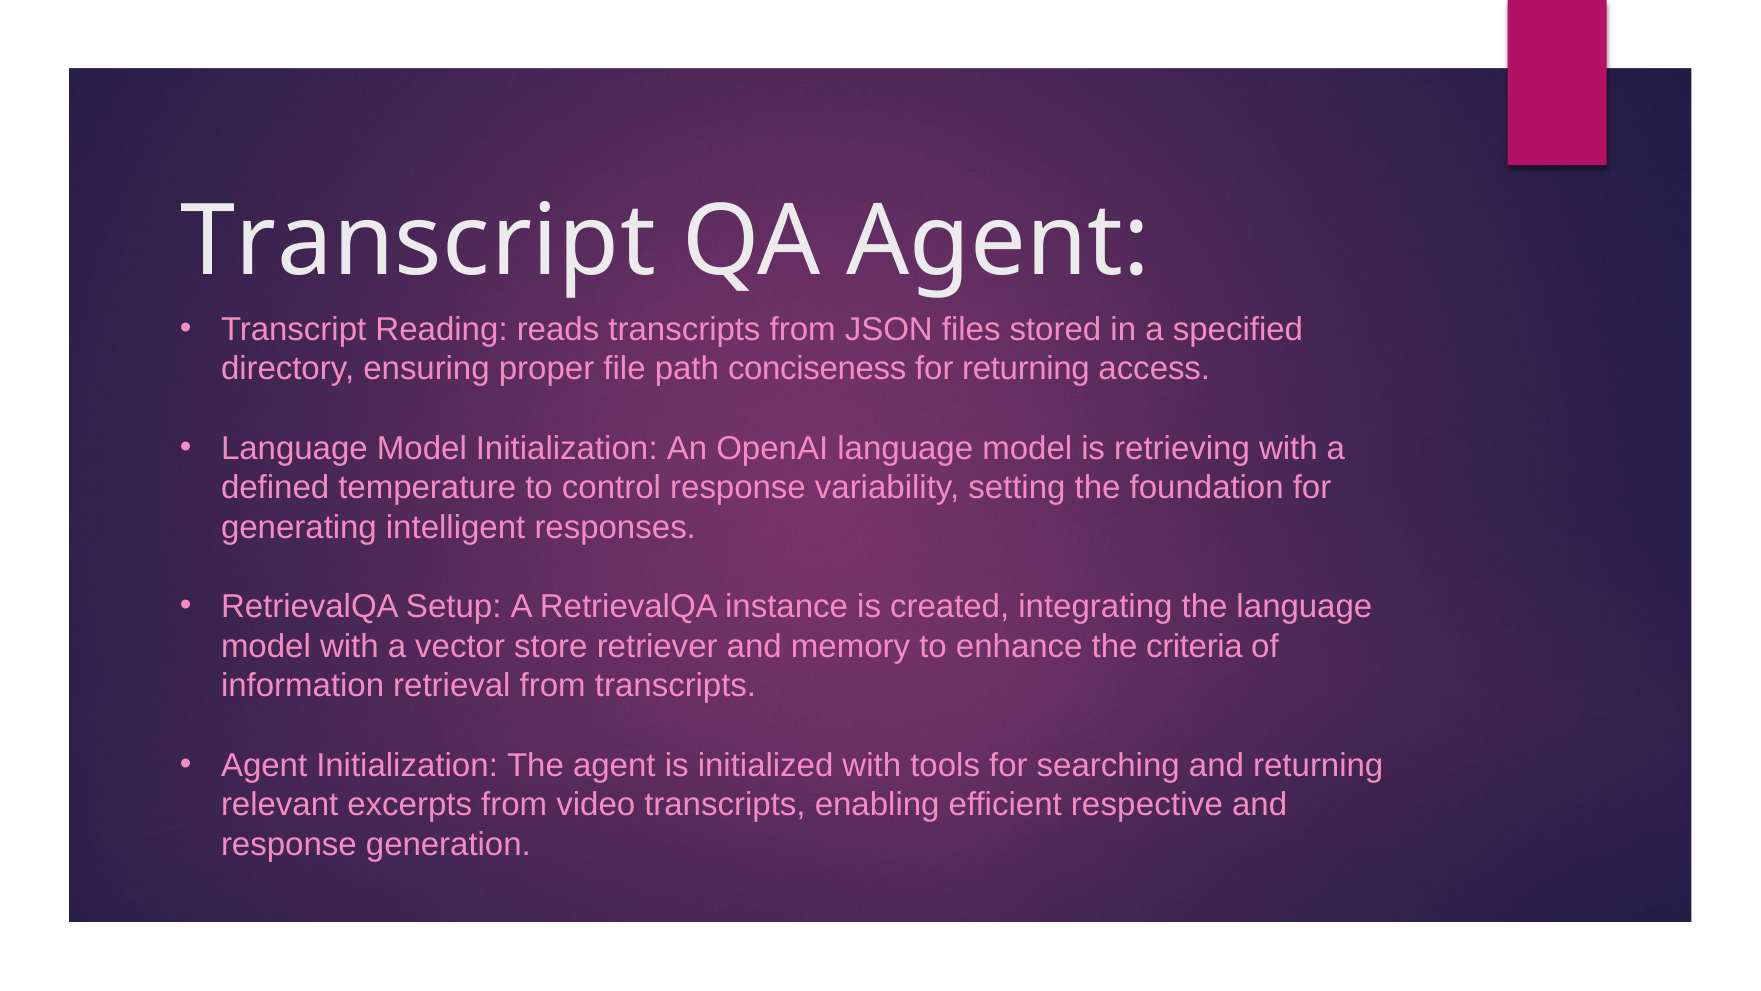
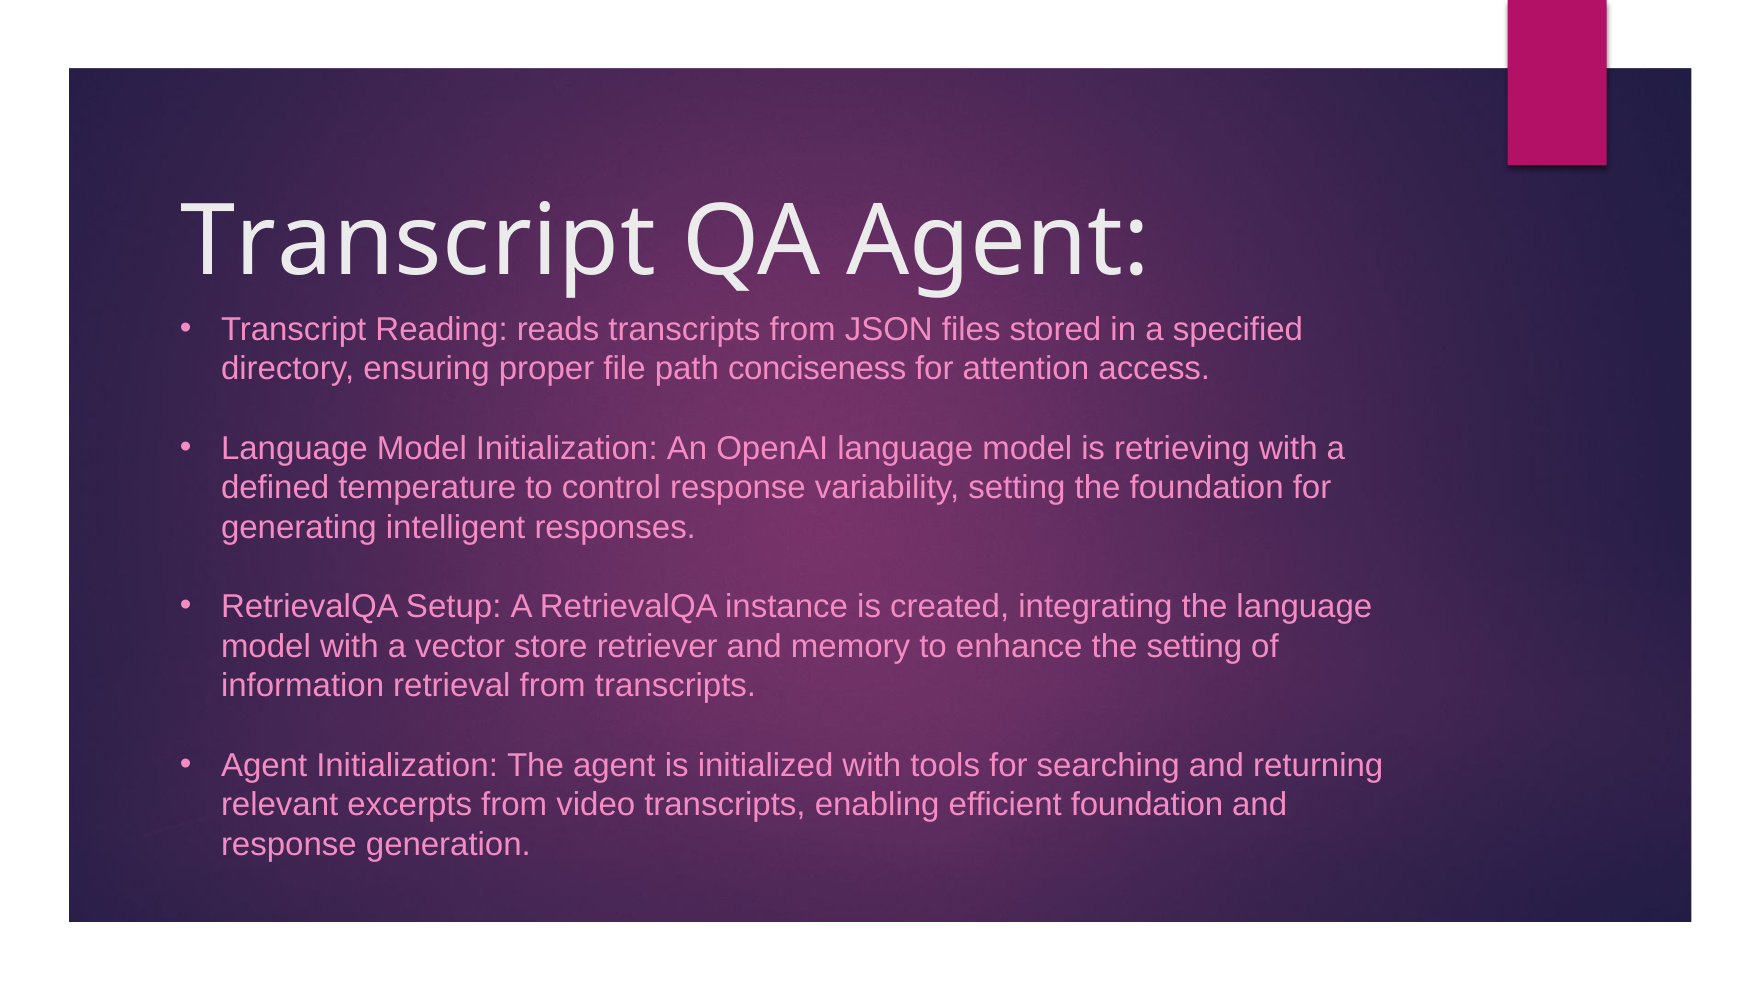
for returning: returning -> attention (1026, 369)
the criteria: criteria -> setting (1194, 646)
efficient respective: respective -> foundation (1147, 805)
